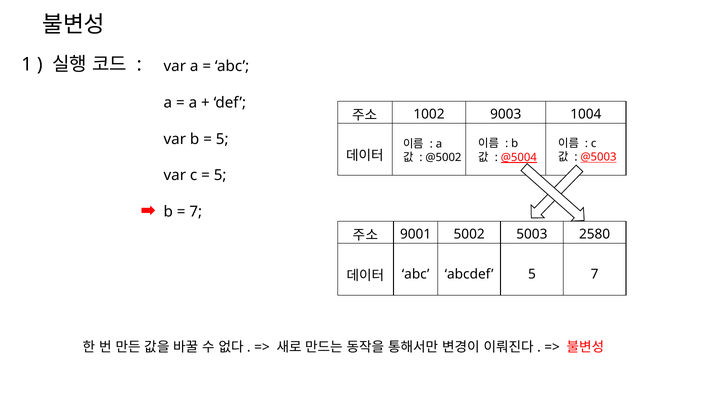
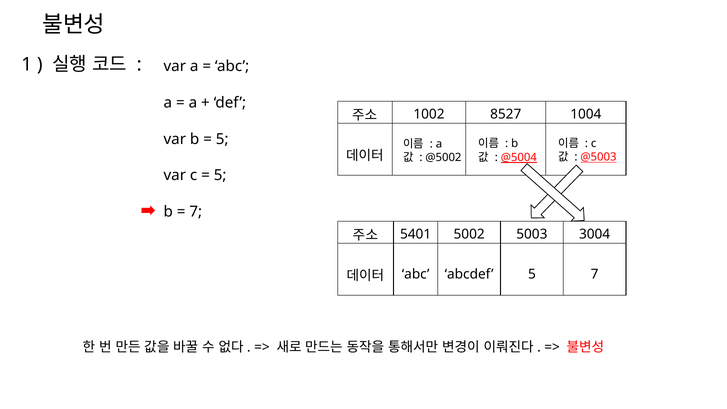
9003: 9003 -> 8527 (506, 114)
9001: 9001 -> 5401 (416, 234)
2580: 2580 -> 3004 (595, 234)
